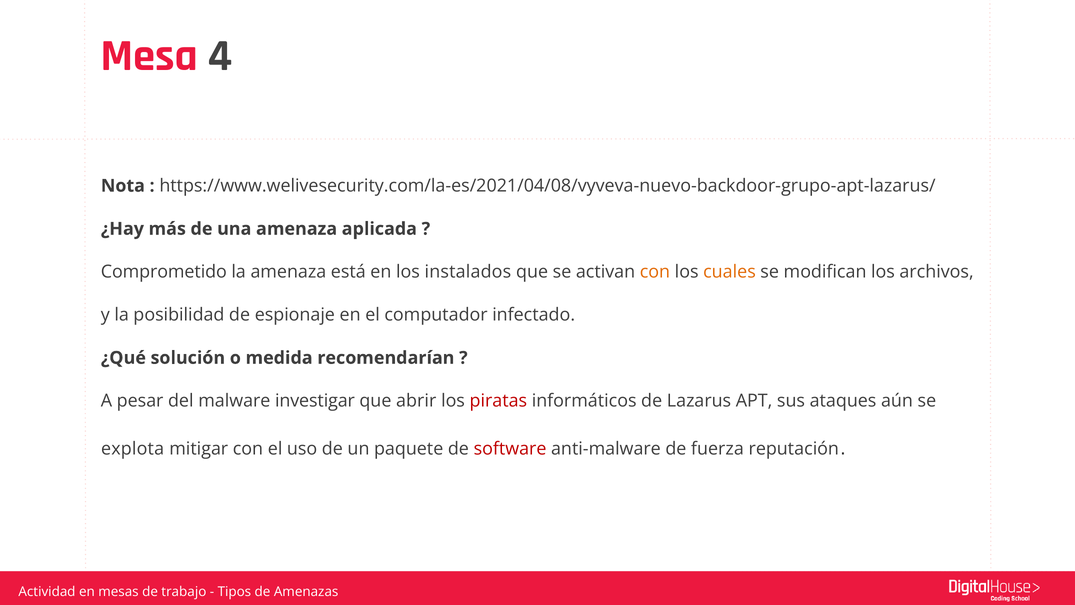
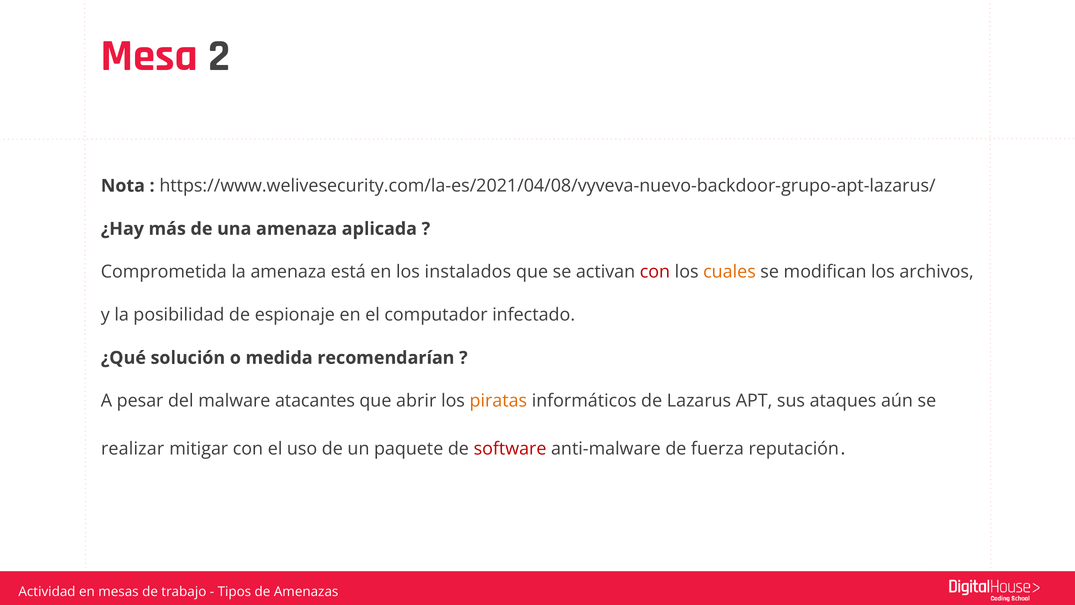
4: 4 -> 2 (219, 55)
Comprometido: Comprometido -> Comprometida (164, 272)
con colour: orange -> red (655, 272)
investigar: investigar -> atacantes (315, 401)
piratas colour: red -> orange (498, 401)
explota: explota -> realizar (133, 449)
